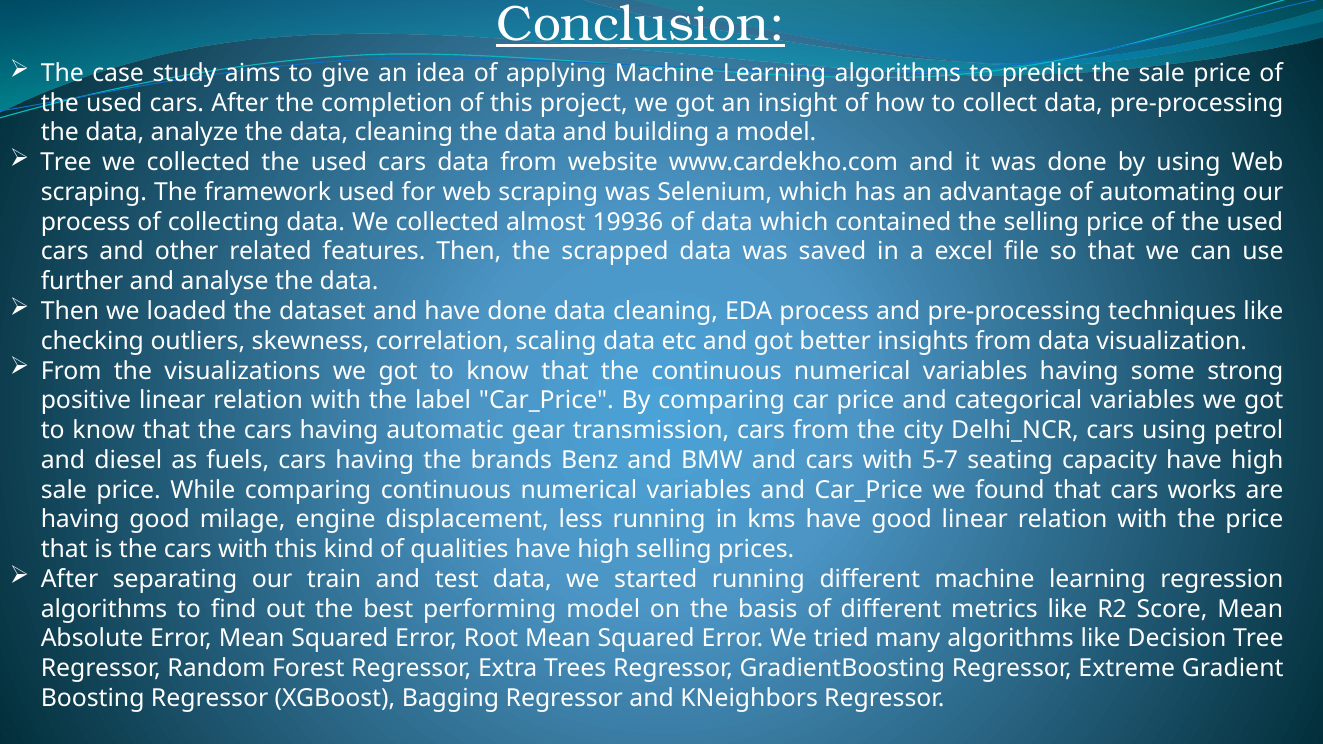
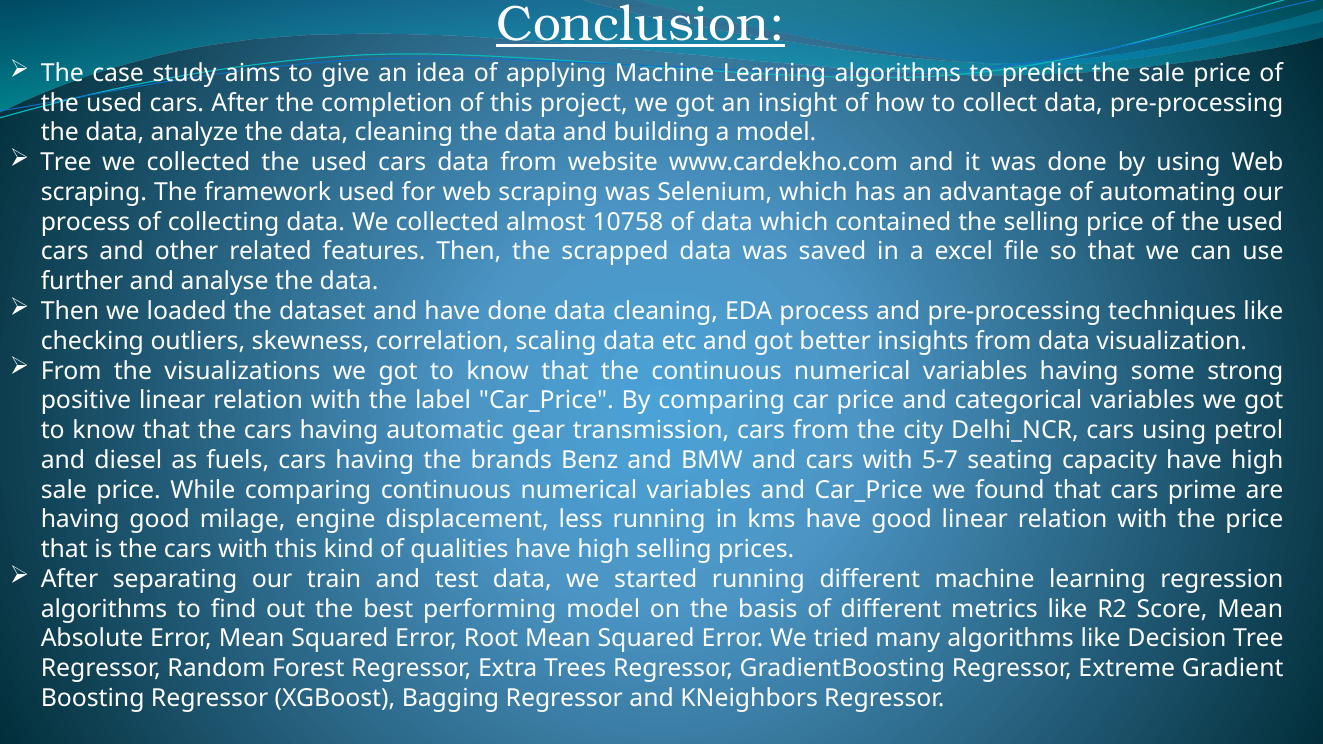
19936: 19936 -> 10758 (628, 222)
works: works -> prime (1202, 490)
